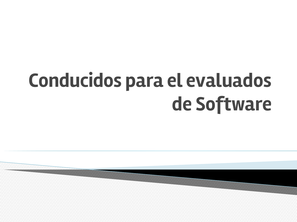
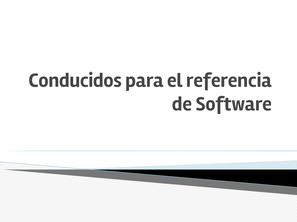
evaluados: evaluados -> referencia (229, 81)
